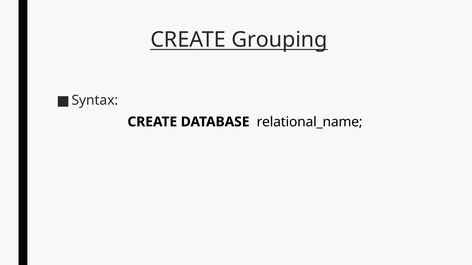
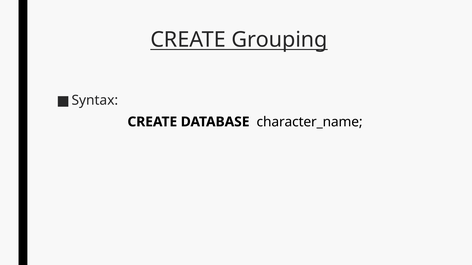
relational_name: relational_name -> character_name (310, 122)
